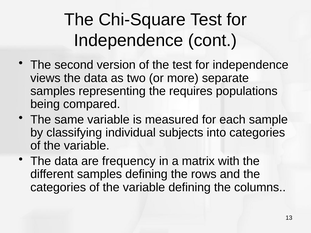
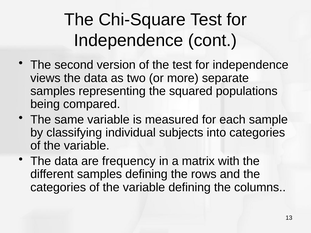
requires: requires -> squared (191, 91)
